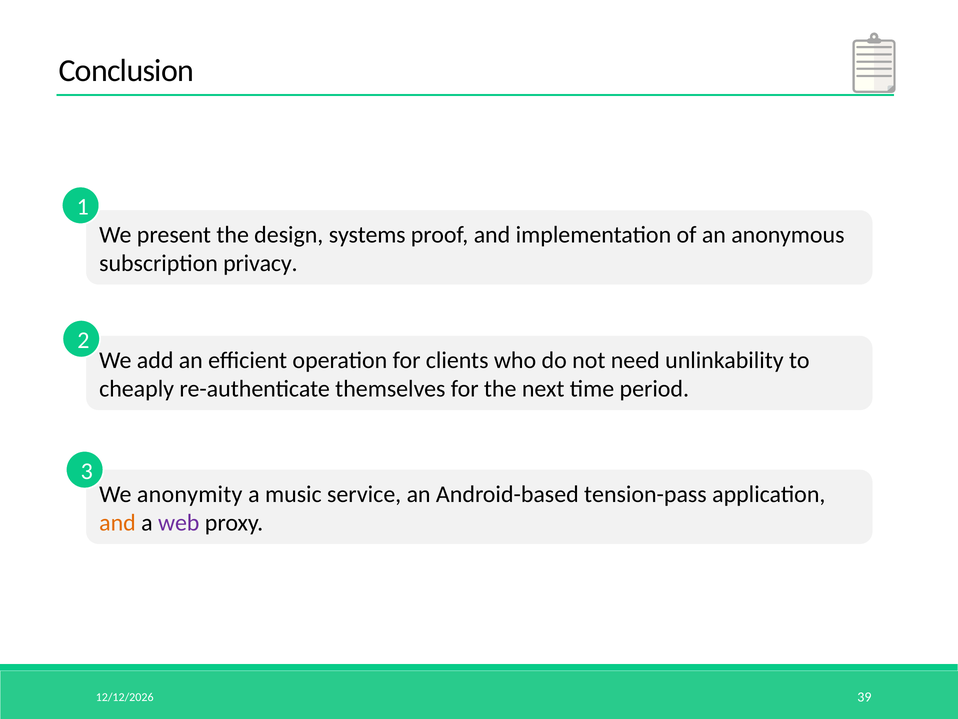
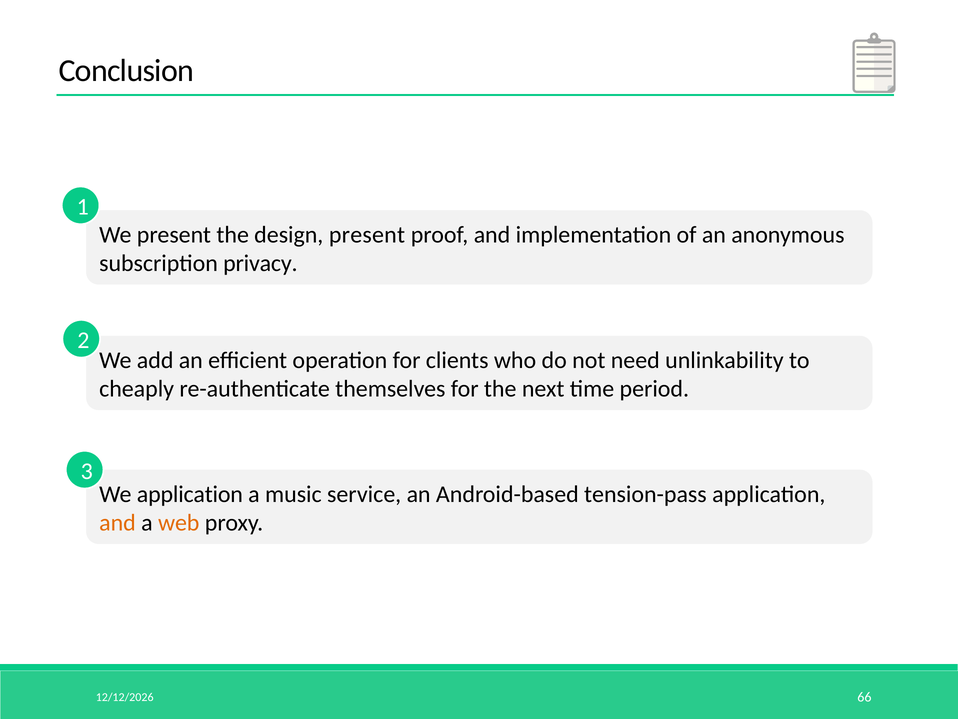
design systems: systems -> present (367, 235)
We anonymity: anonymity -> application (190, 494)
web colour: purple -> orange (179, 523)
39: 39 -> 66 (864, 697)
